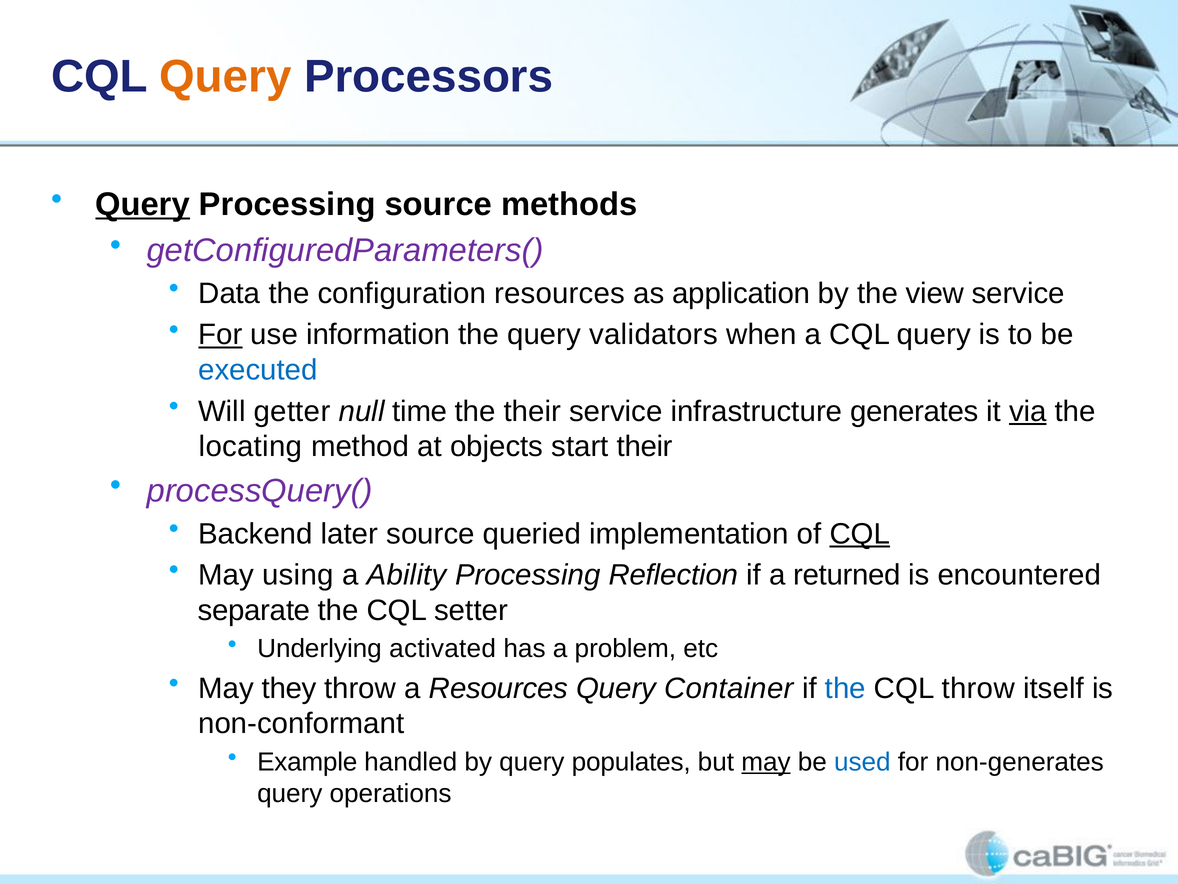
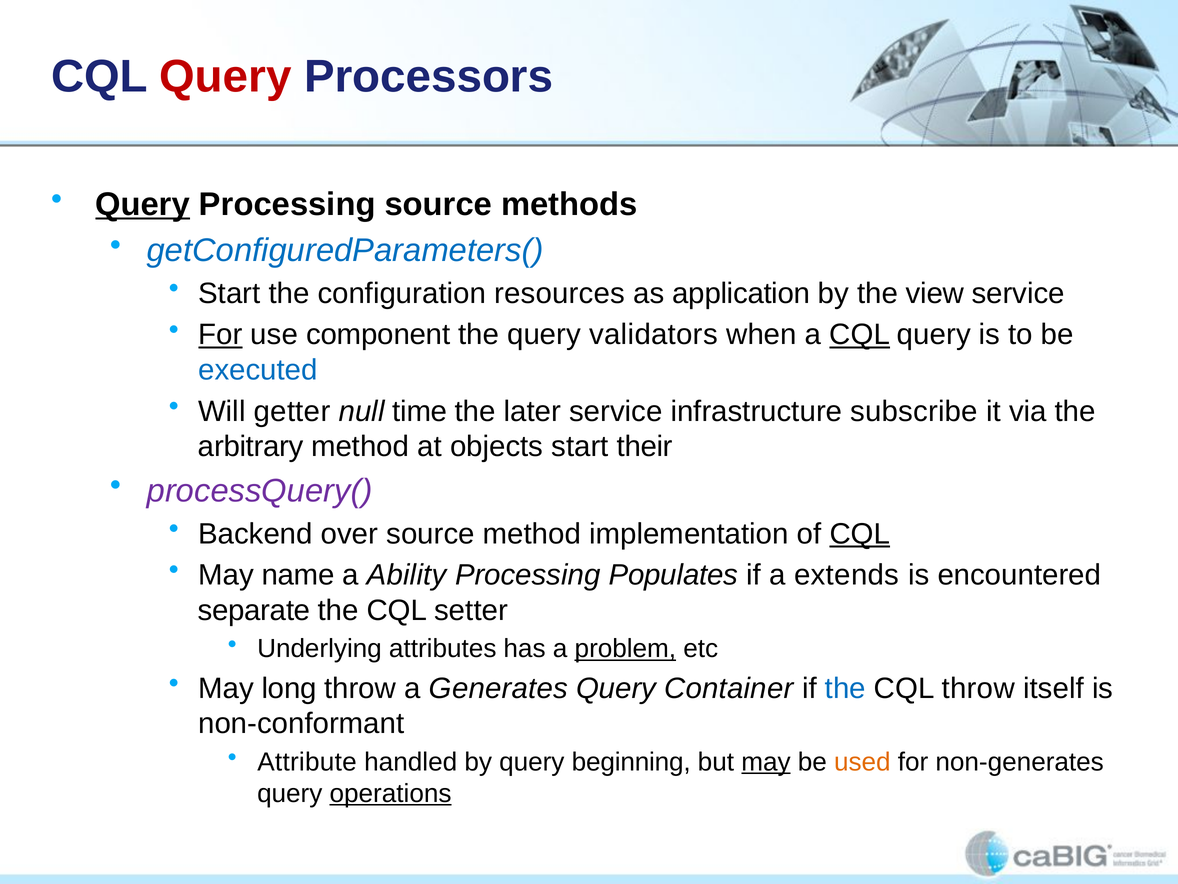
Query colour: orange -> red (225, 77)
getConfiguredParameters( colour: purple -> blue (345, 250)
Data: Data -> Start (229, 293)
information: information -> component (378, 335)
CQL underline: none -> present (860, 335)
the their: their -> later (532, 411)
generates: generates -> subscribe (914, 411)
via underline: present -> none (1028, 411)
locating: locating -> arbitrary (251, 446)
later: later -> over (350, 534)
source queried: queried -> method (532, 534)
using: using -> name (298, 575)
Reflection: Reflection -> Populates (673, 575)
returned: returned -> extends (847, 575)
activated: activated -> attributes (443, 648)
problem underline: none -> present (625, 648)
they: they -> long (289, 688)
a Resources: Resources -> Generates (498, 688)
Example: Example -> Attribute (307, 762)
populates: populates -> beginning (631, 762)
used colour: blue -> orange (862, 762)
operations underline: none -> present (391, 793)
